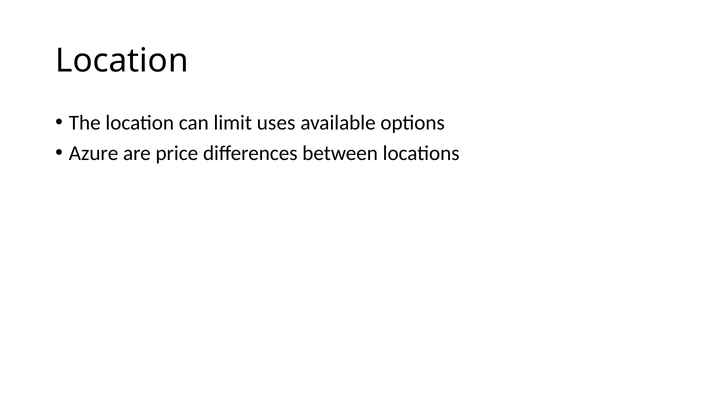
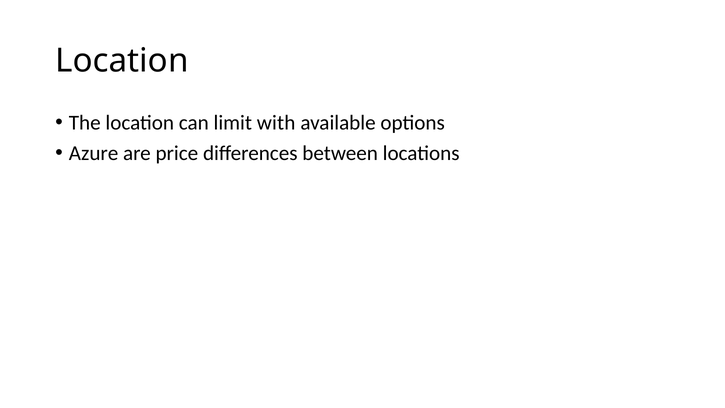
uses: uses -> with (276, 123)
